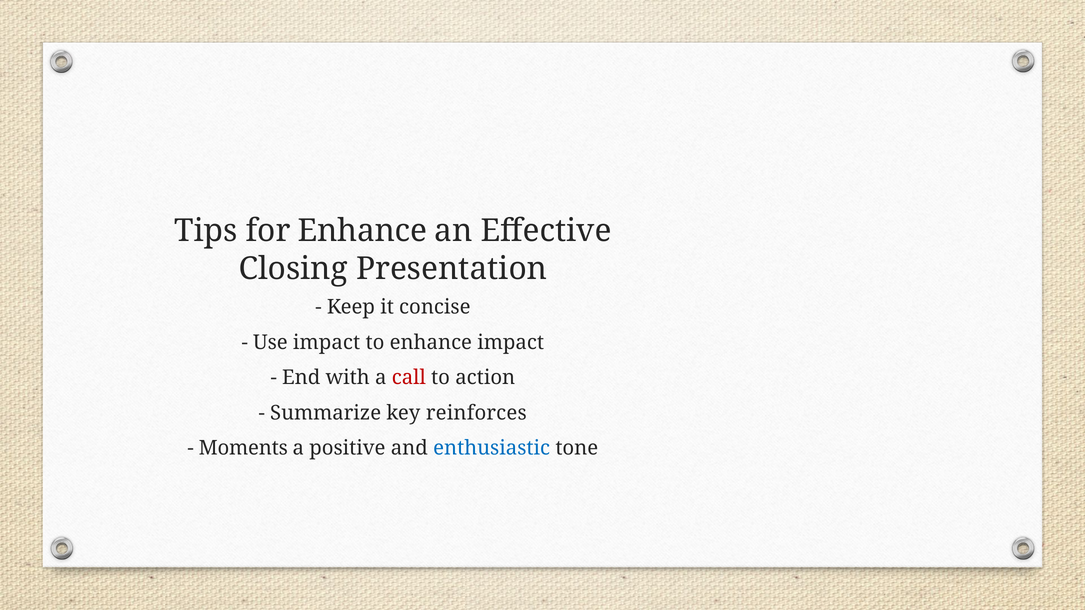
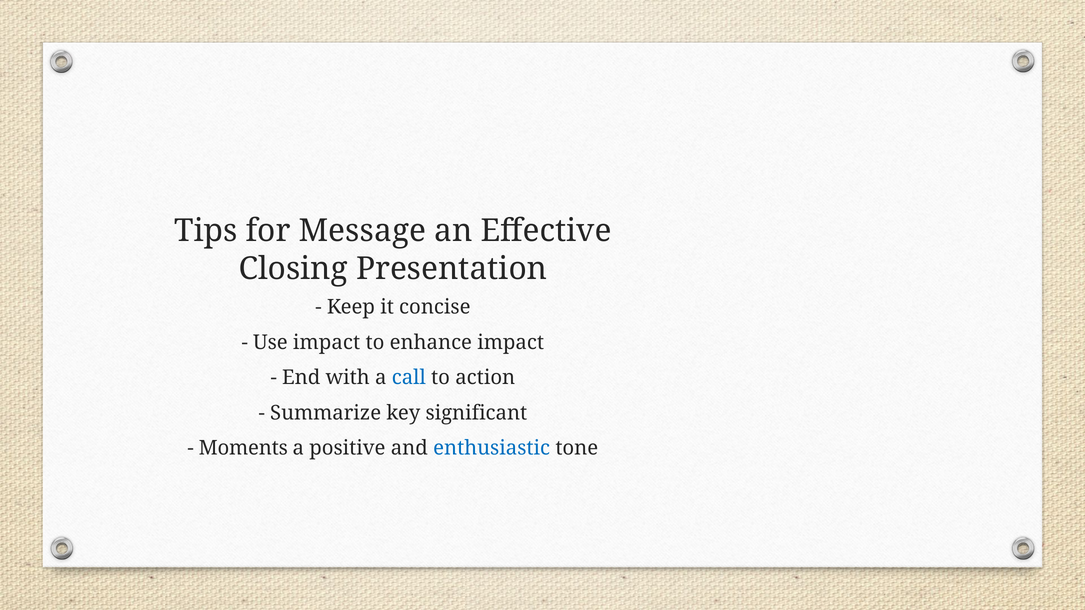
for Enhance: Enhance -> Message (362, 231)
call colour: red -> blue (409, 378)
reinforces: reinforces -> significant (476, 413)
